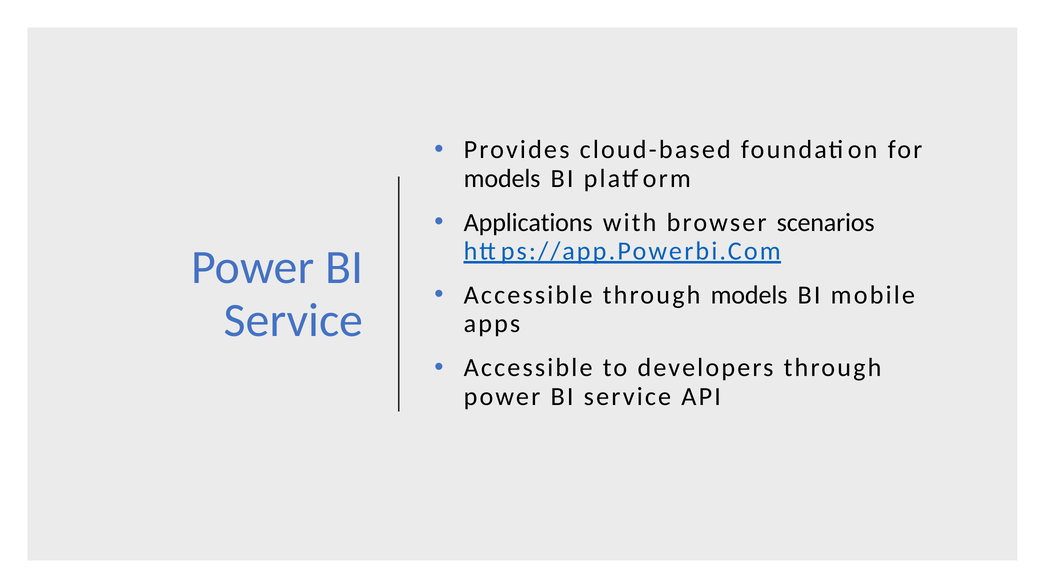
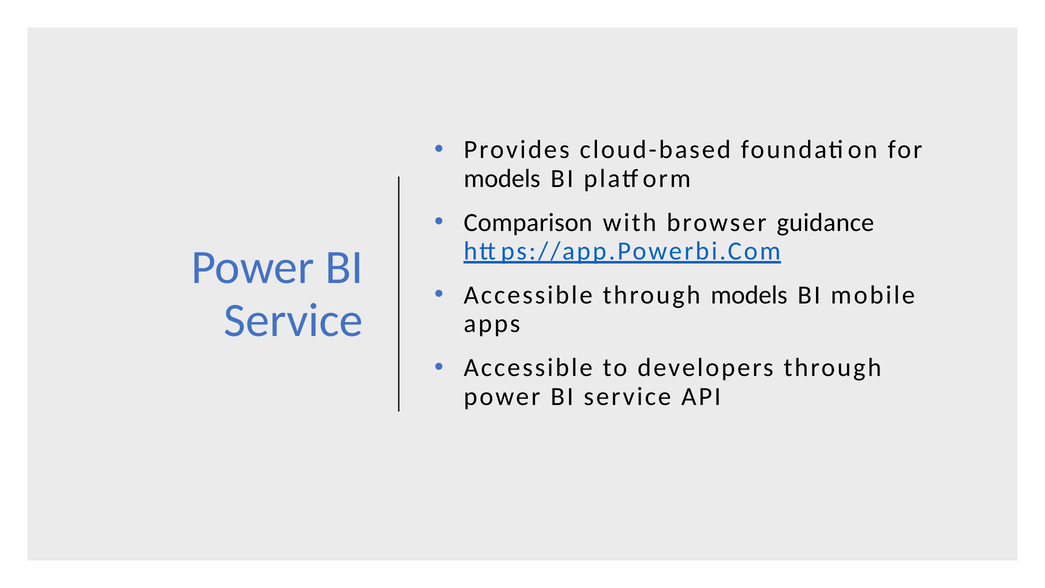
Applications: Applications -> Comparison (528, 222)
scenarios: scenarios -> guidance (825, 222)
